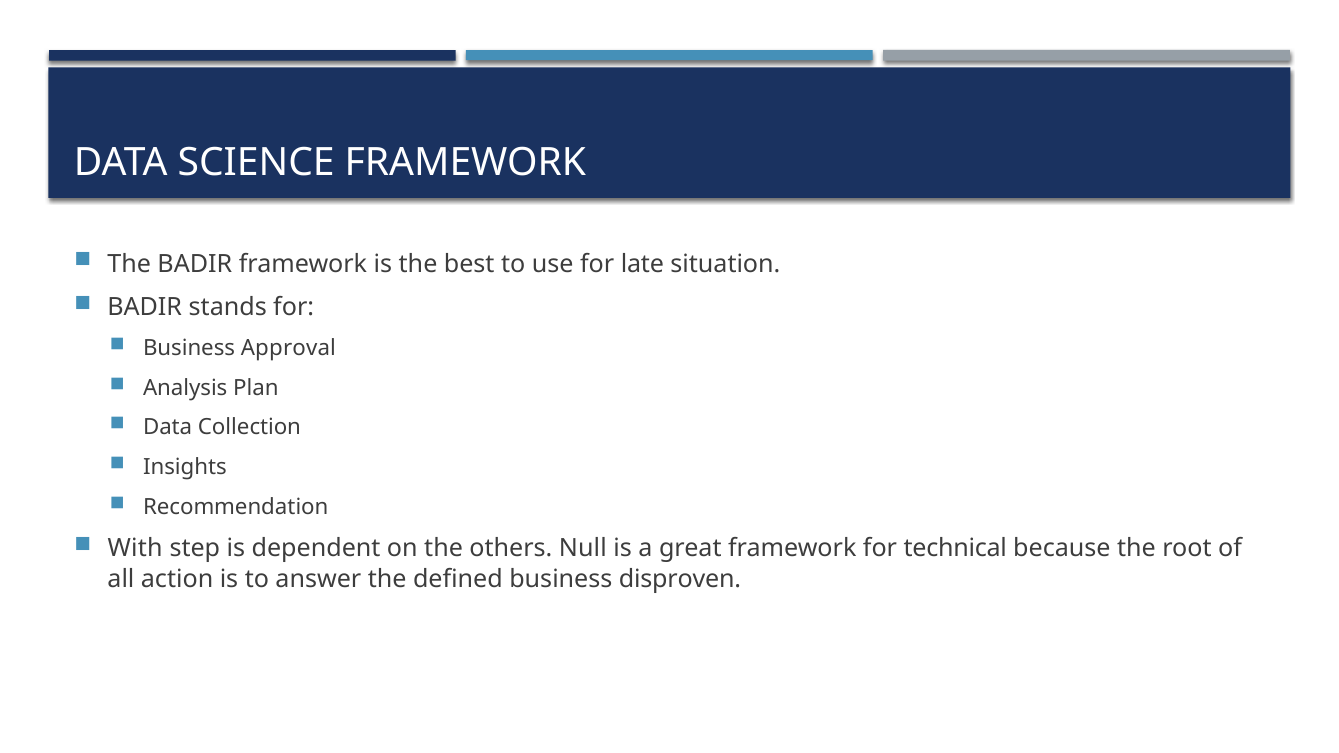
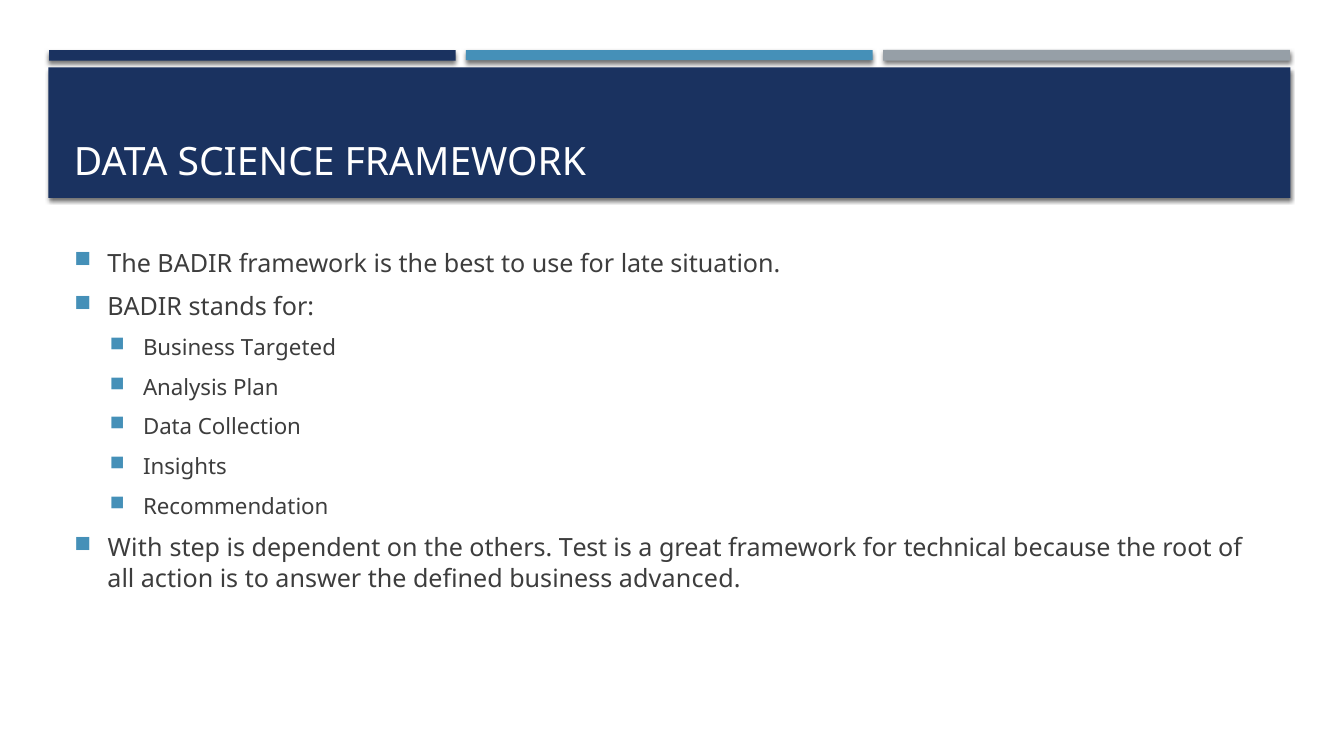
Approval: Approval -> Targeted (288, 348)
Null: Null -> Test (583, 549)
disproven: disproven -> advanced (680, 579)
